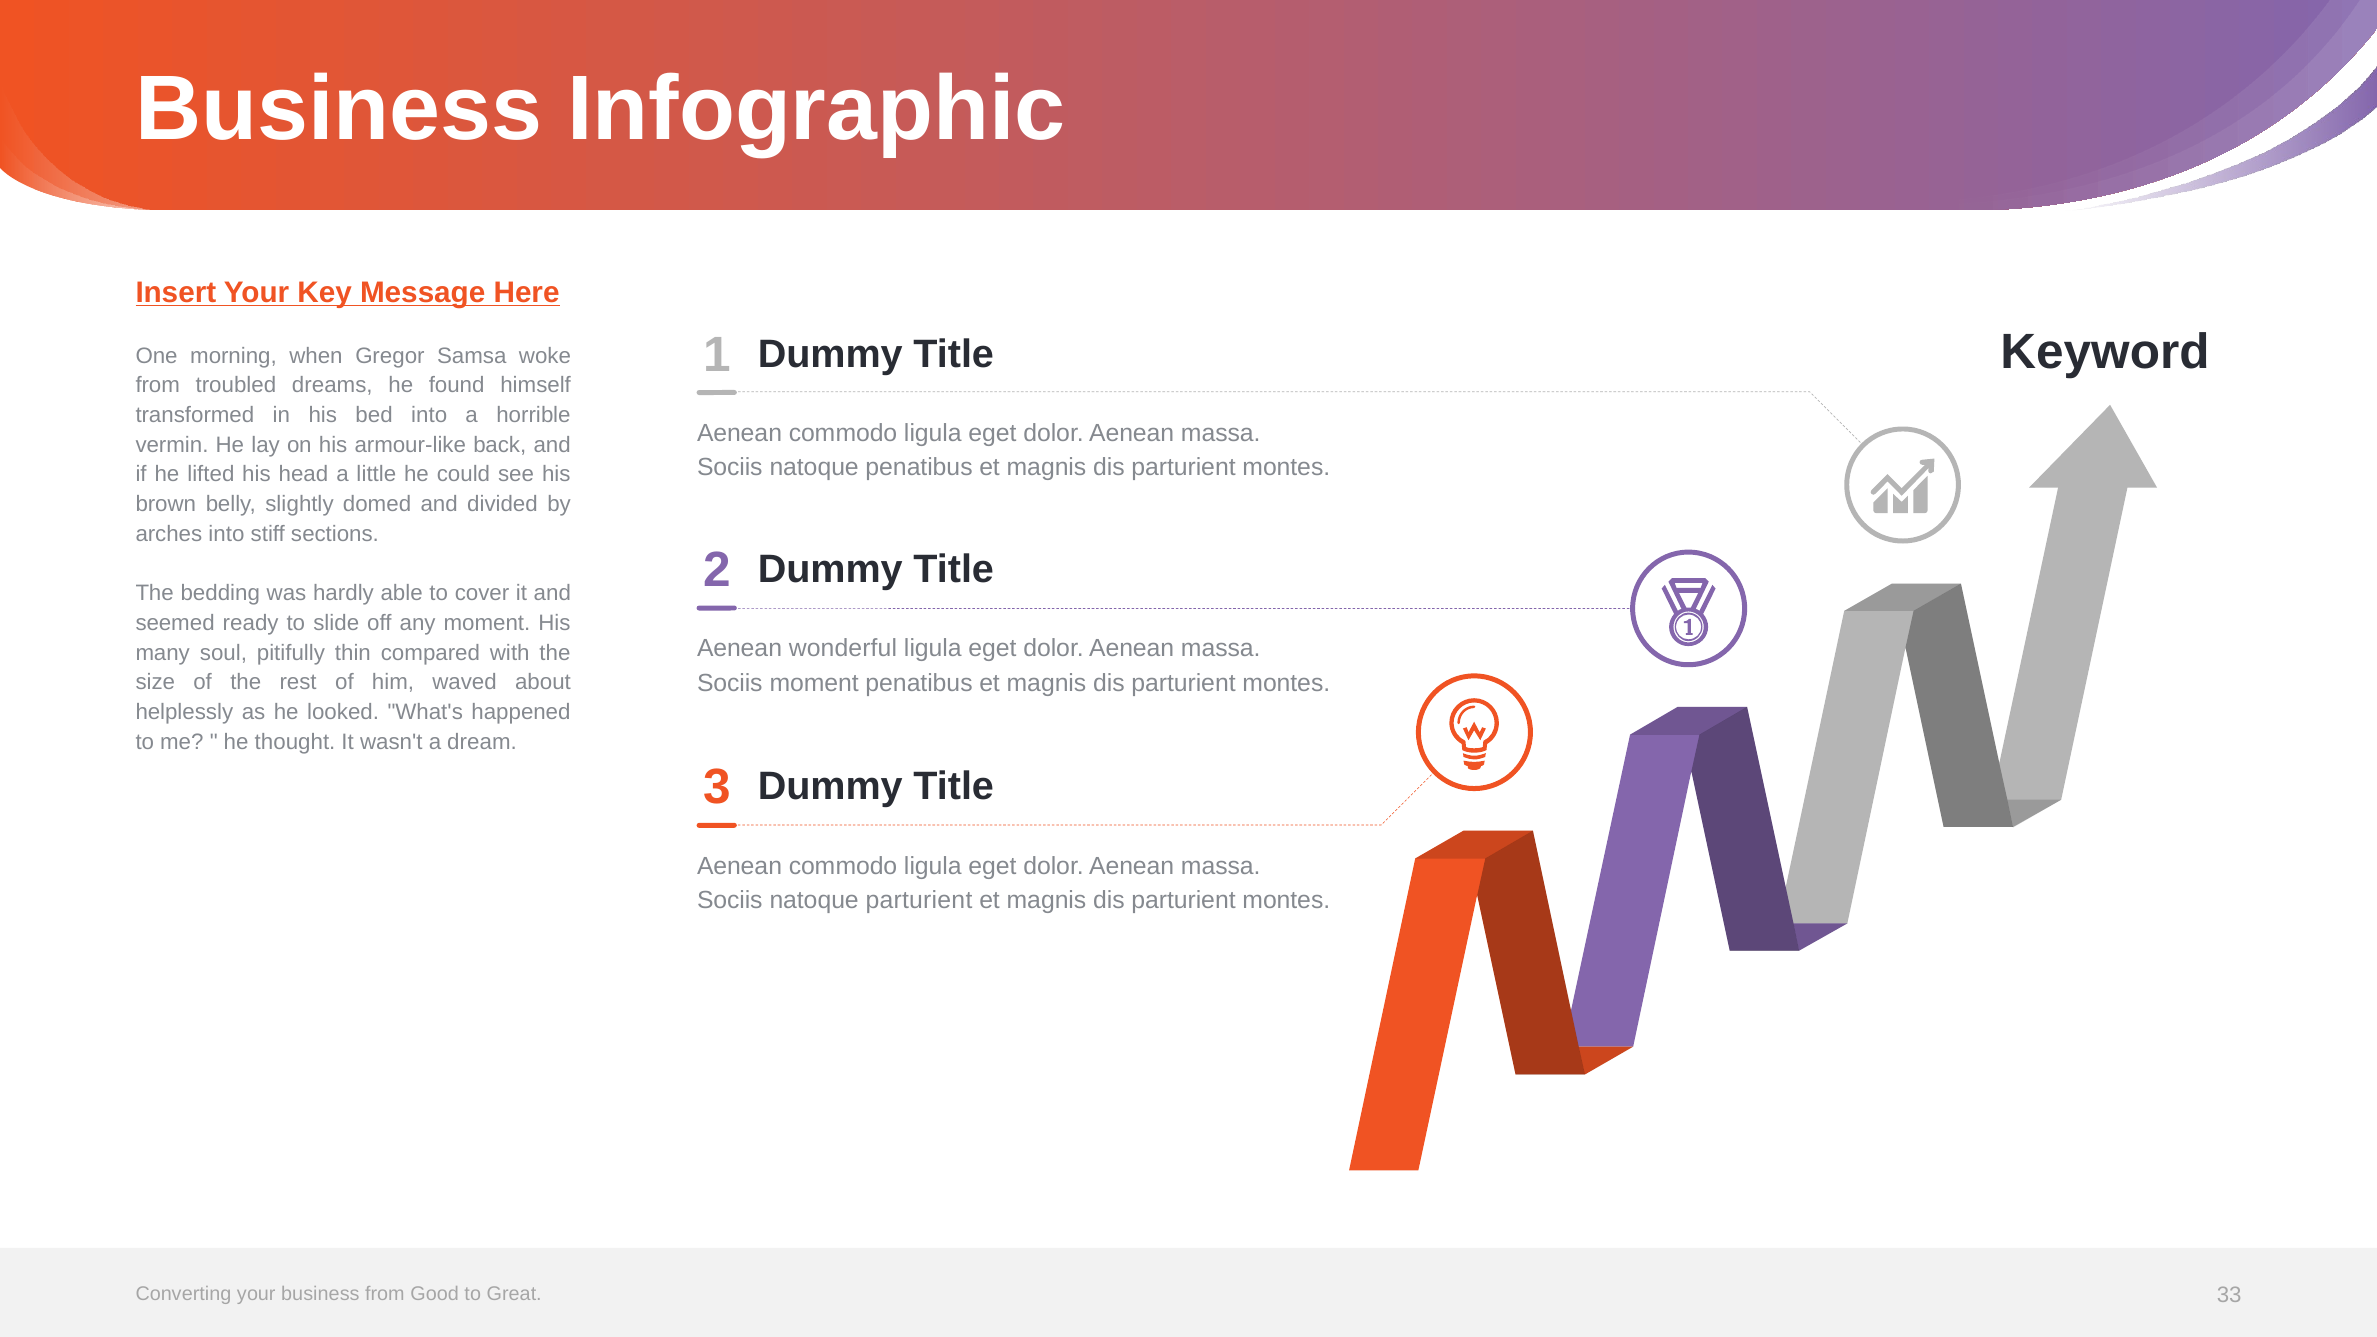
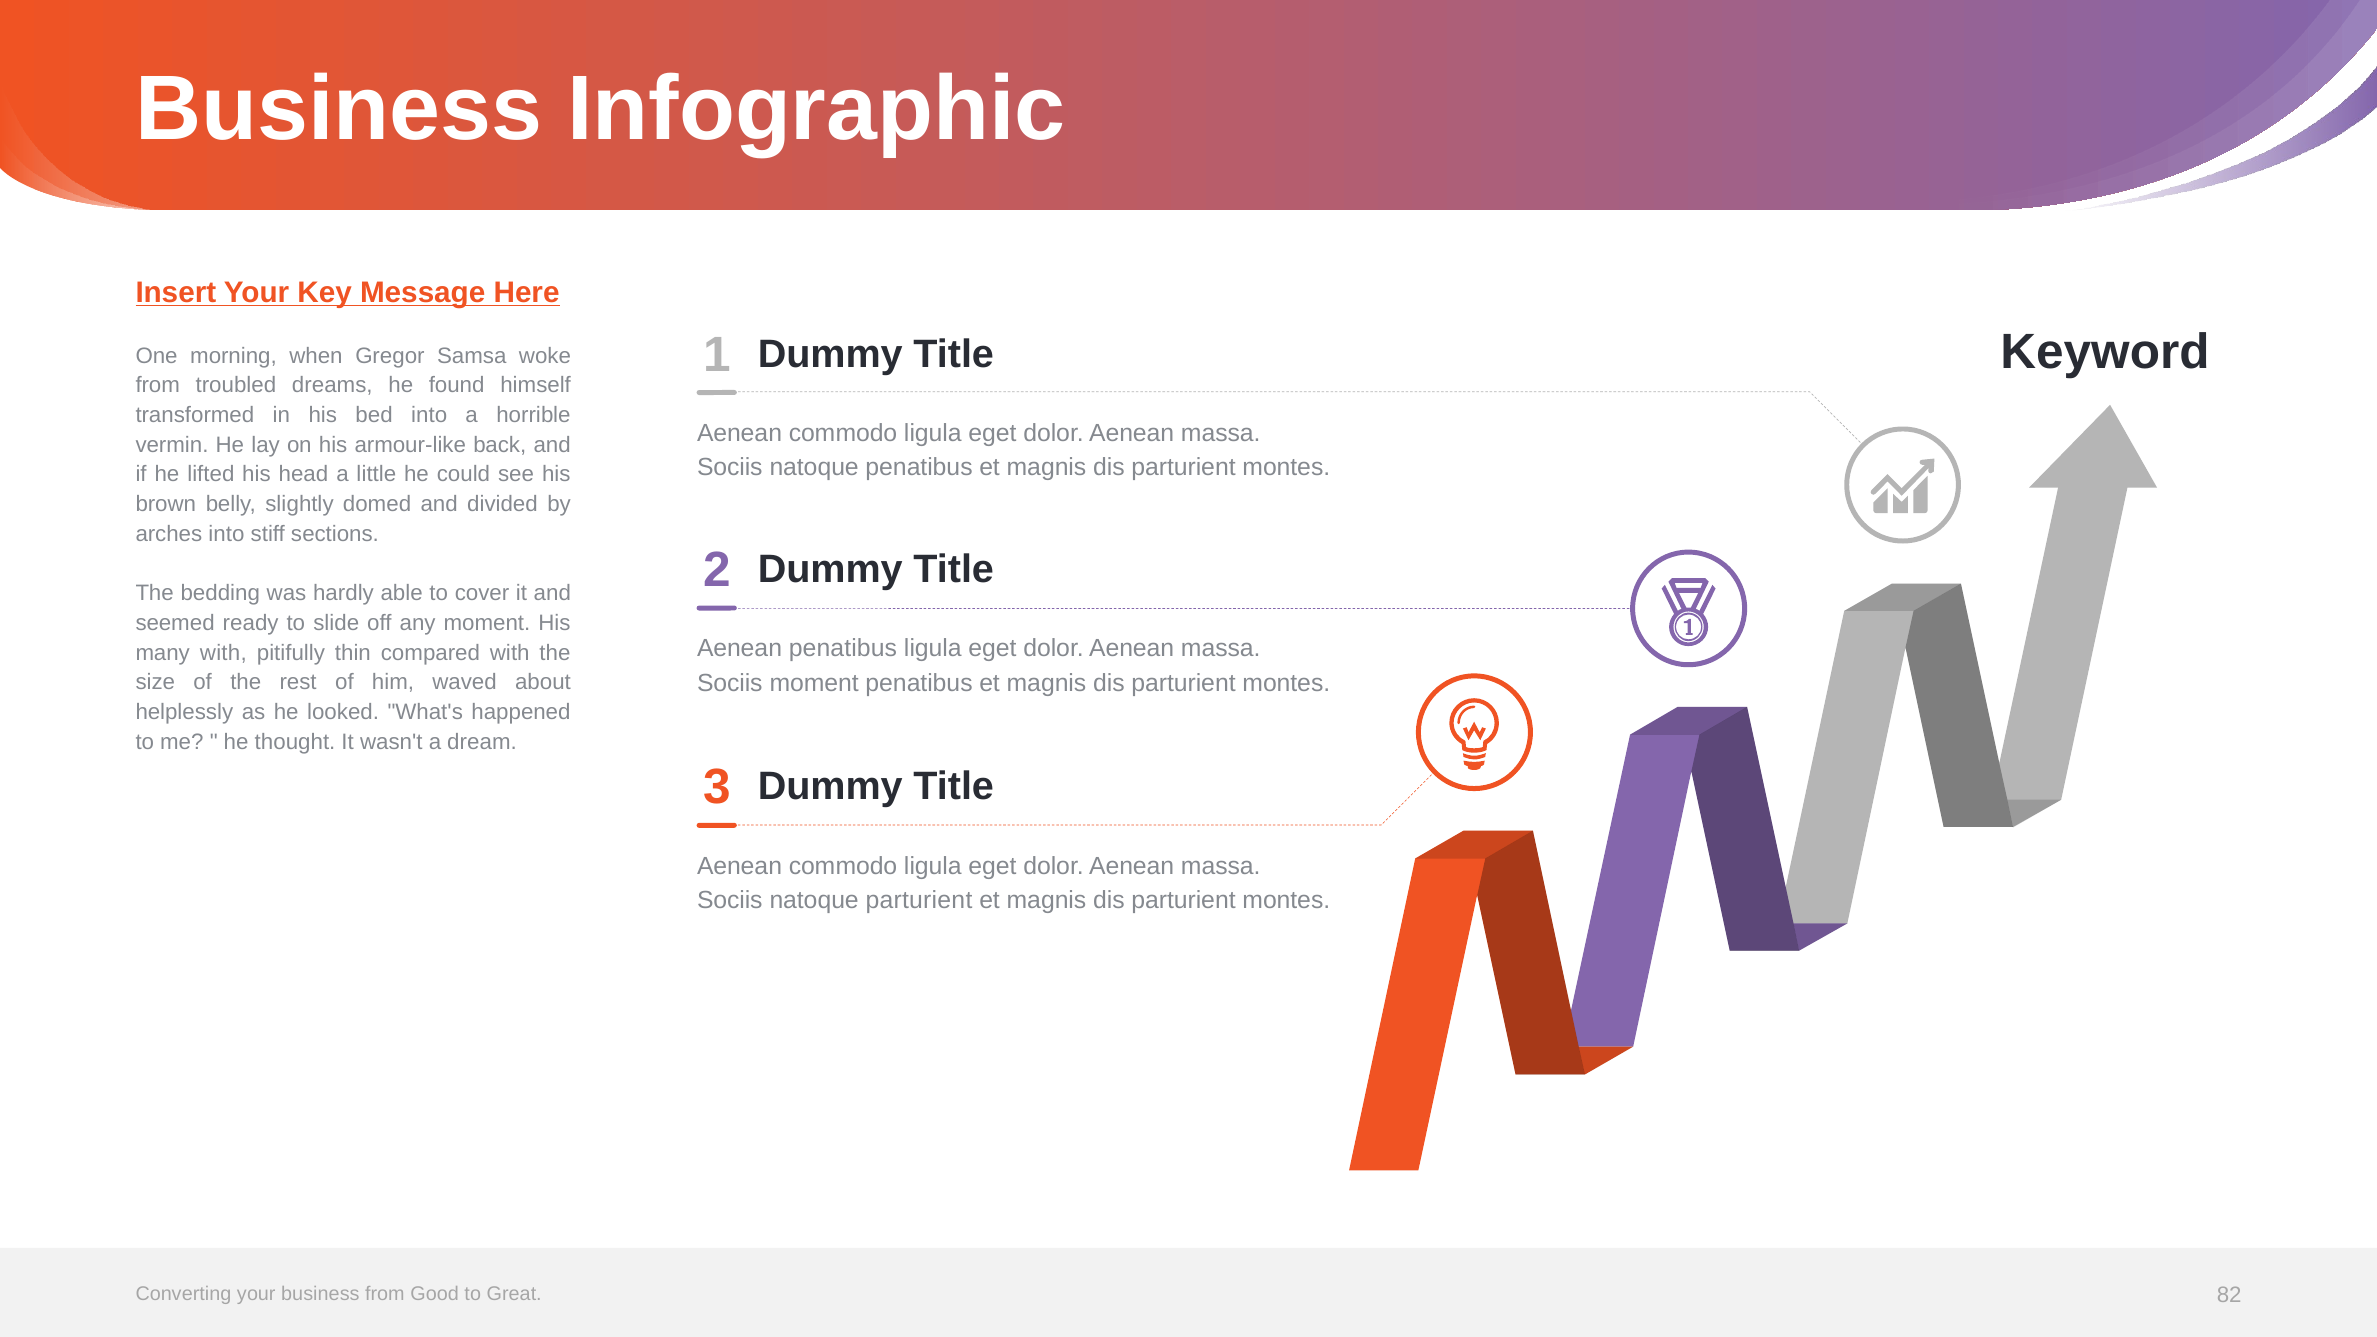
Aenean wonderful: wonderful -> penatibus (843, 649)
many soul: soul -> with (223, 653)
33: 33 -> 82 (2229, 1296)
